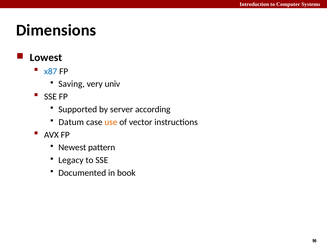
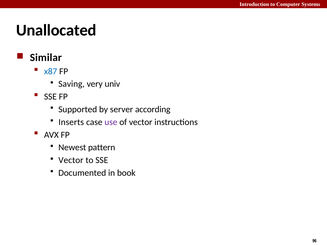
Dimensions: Dimensions -> Unallocated (56, 30)
Lowest: Lowest -> Similar (46, 58)
Datum: Datum -> Inserts (71, 122)
use colour: orange -> purple (111, 122)
Legacy: Legacy -> Vector (71, 160)
